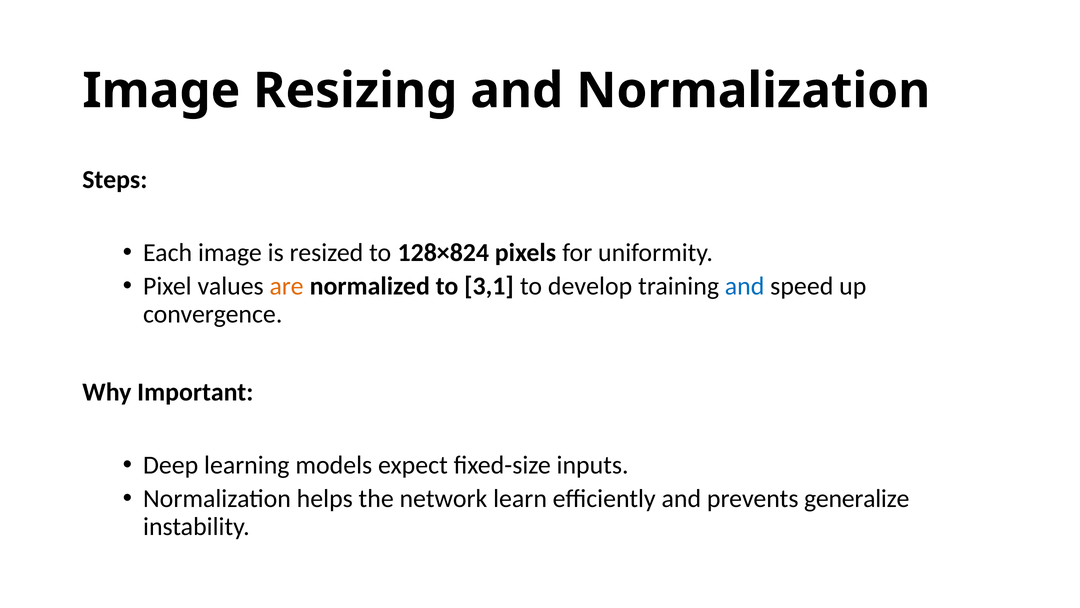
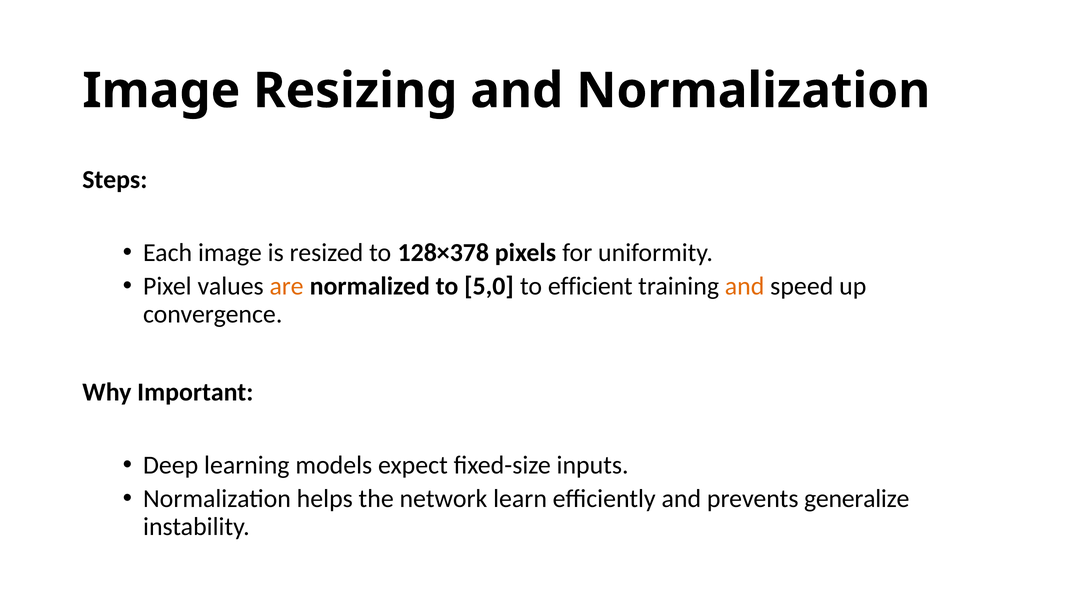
128×824: 128×824 -> 128×378 (443, 252)
3,1: 3,1 -> 5,0 (489, 286)
develop: develop -> efficient (590, 286)
and colour: blue -> orange (745, 286)
